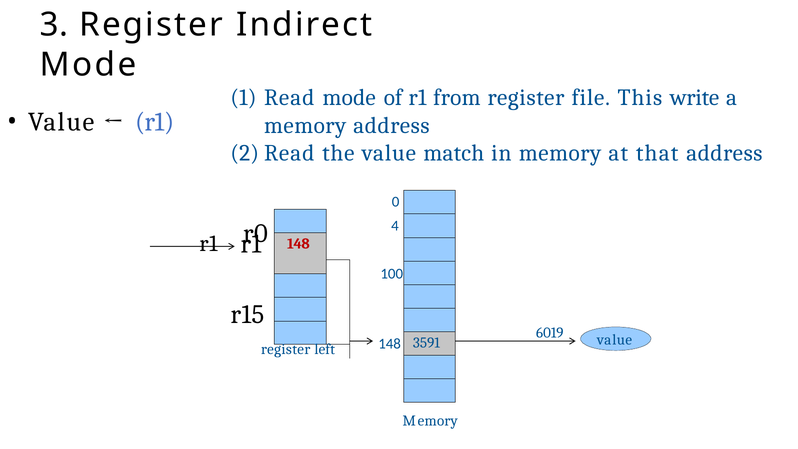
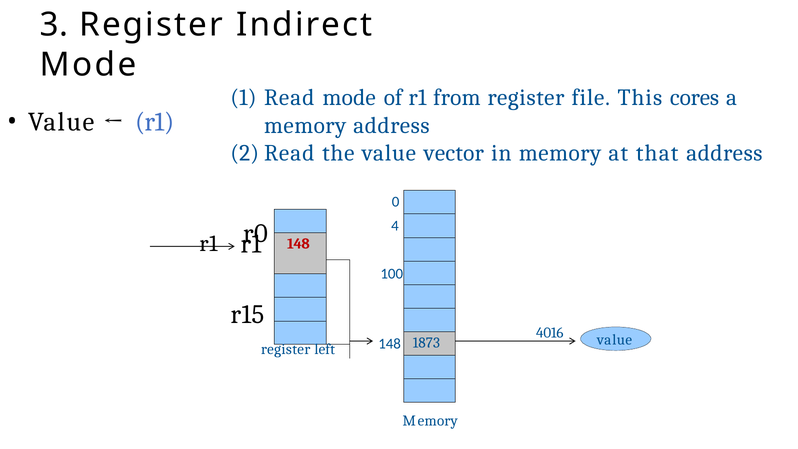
write: write -> cores (695, 97)
match: match -> vector (454, 153)
6019: 6019 -> 4016 (550, 333)
3591: 3591 -> 1873 (426, 343)
